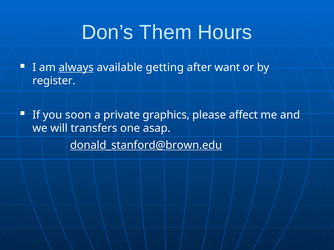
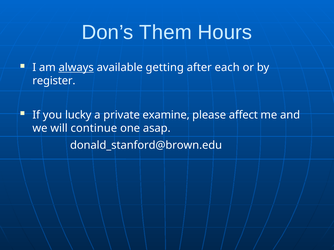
want: want -> each (227, 68)
soon: soon -> lucky (78, 115)
graphics: graphics -> examine (166, 115)
transfers: transfers -> continue (94, 128)
donald_stanford@brown.edu underline: present -> none (146, 146)
